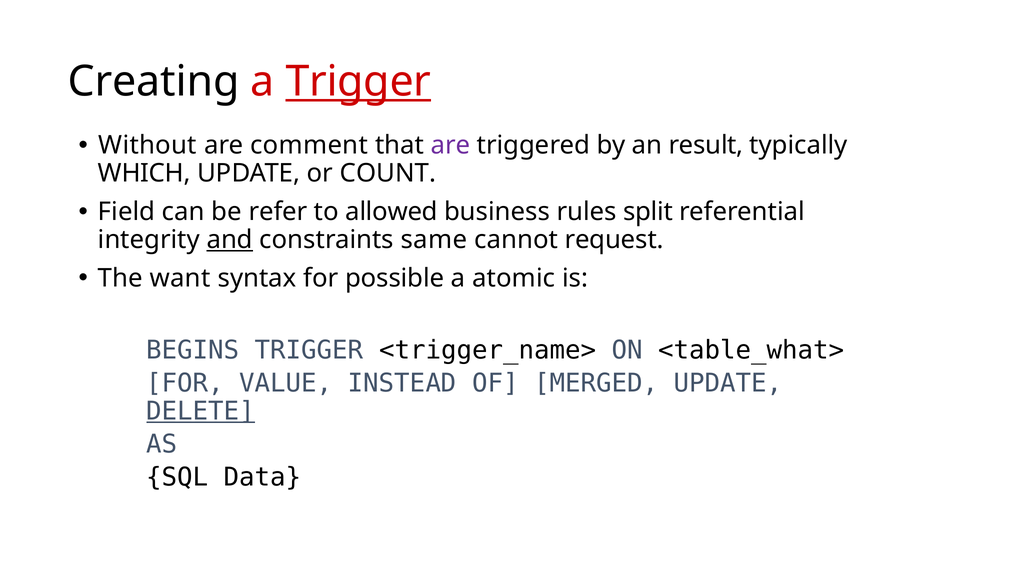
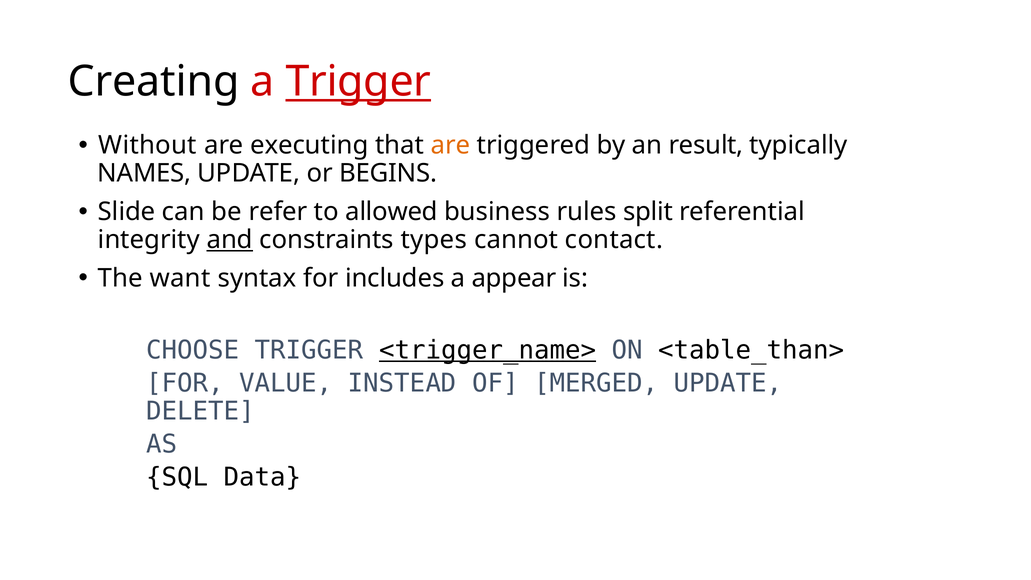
comment: comment -> executing (309, 145)
are colour: purple -> orange (451, 145)
WHICH: WHICH -> NAMES (144, 173)
COUNT: COUNT -> BEGINS (388, 173)
Field: Field -> Slide (127, 212)
same: same -> types (434, 240)
request: request -> contact (614, 240)
possible: possible -> includes (395, 278)
atomic: atomic -> appear (514, 278)
BEGINS: BEGINS -> CHOOSE (193, 350)
<trigger_name> underline: none -> present (488, 350)
<table_what>: <table_what> -> <table_than> (751, 350)
DELETE underline: present -> none (201, 411)
